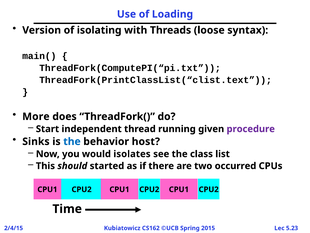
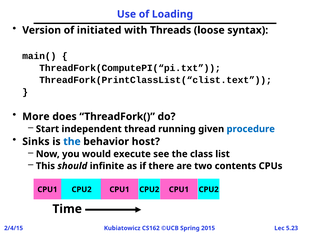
isolating: isolating -> initiated (99, 30)
procedure colour: purple -> blue (251, 129)
isolates: isolates -> execute (132, 154)
started: started -> infinite (107, 166)
occurred: occurred -> contents (235, 166)
